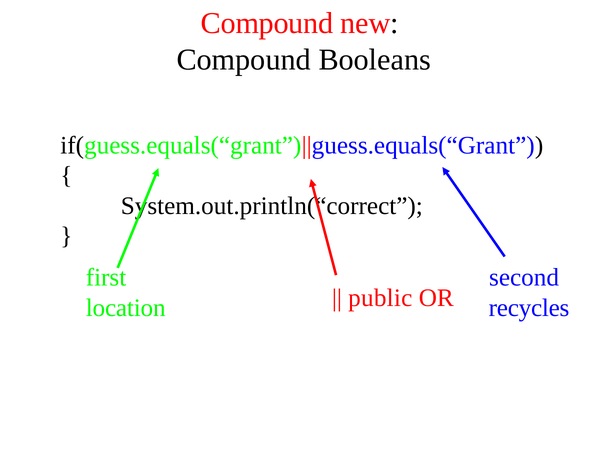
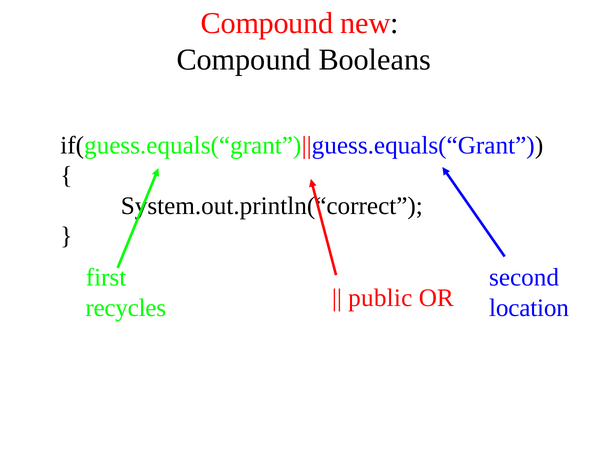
location: location -> recycles (126, 308)
recycles: recycles -> location (529, 308)
